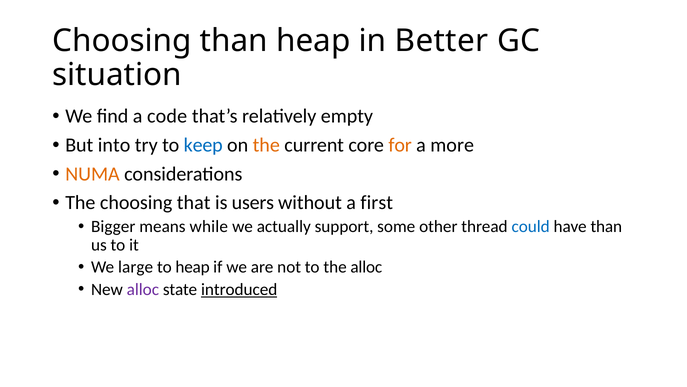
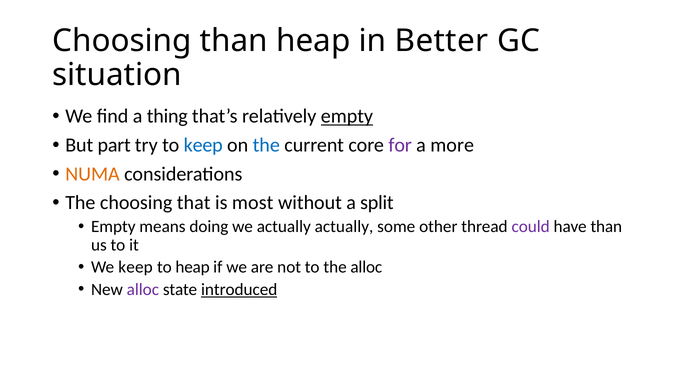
code: code -> thing (167, 116)
empty underline: none -> present (347, 116)
into: into -> part (114, 145)
the colour: orange -> blue (266, 145)
for colour: orange -> purple (400, 145)
users: users -> most (253, 203)
first: first -> split (377, 203)
Bigger: Bigger -> Empty (113, 226)
while: while -> doing (209, 226)
actually support: support -> actually (344, 226)
could colour: blue -> purple (531, 226)
We large: large -> keep (136, 267)
